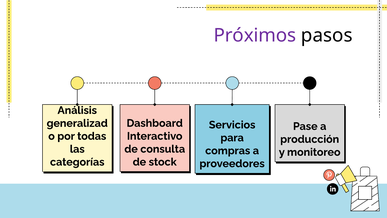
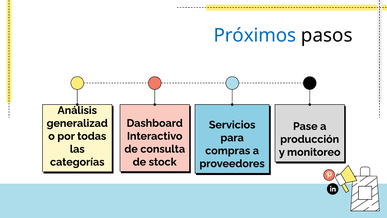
Próximos colour: purple -> blue (255, 35)
